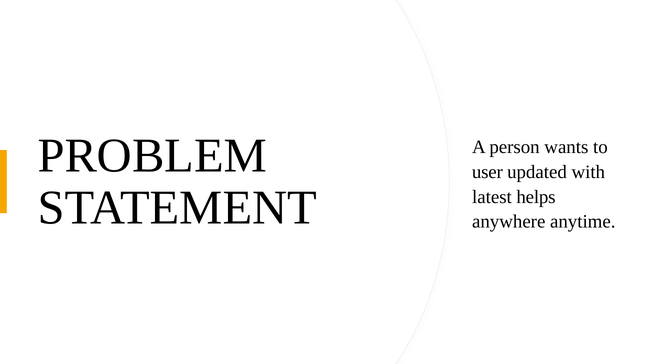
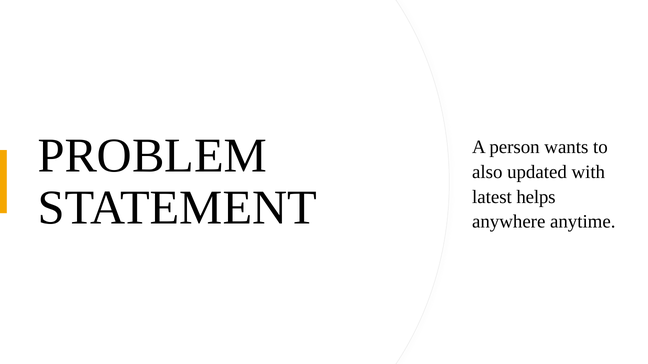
user: user -> also (487, 172)
